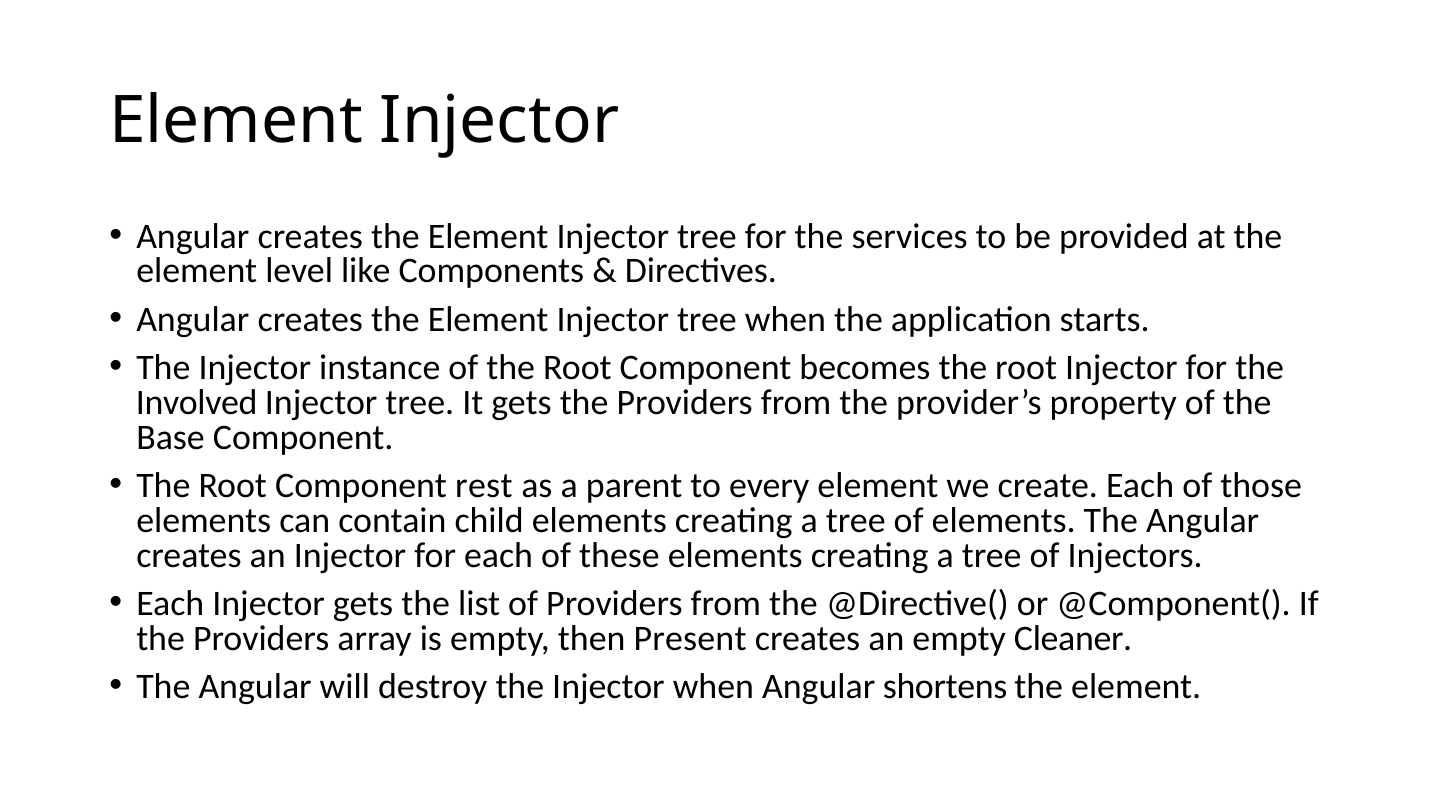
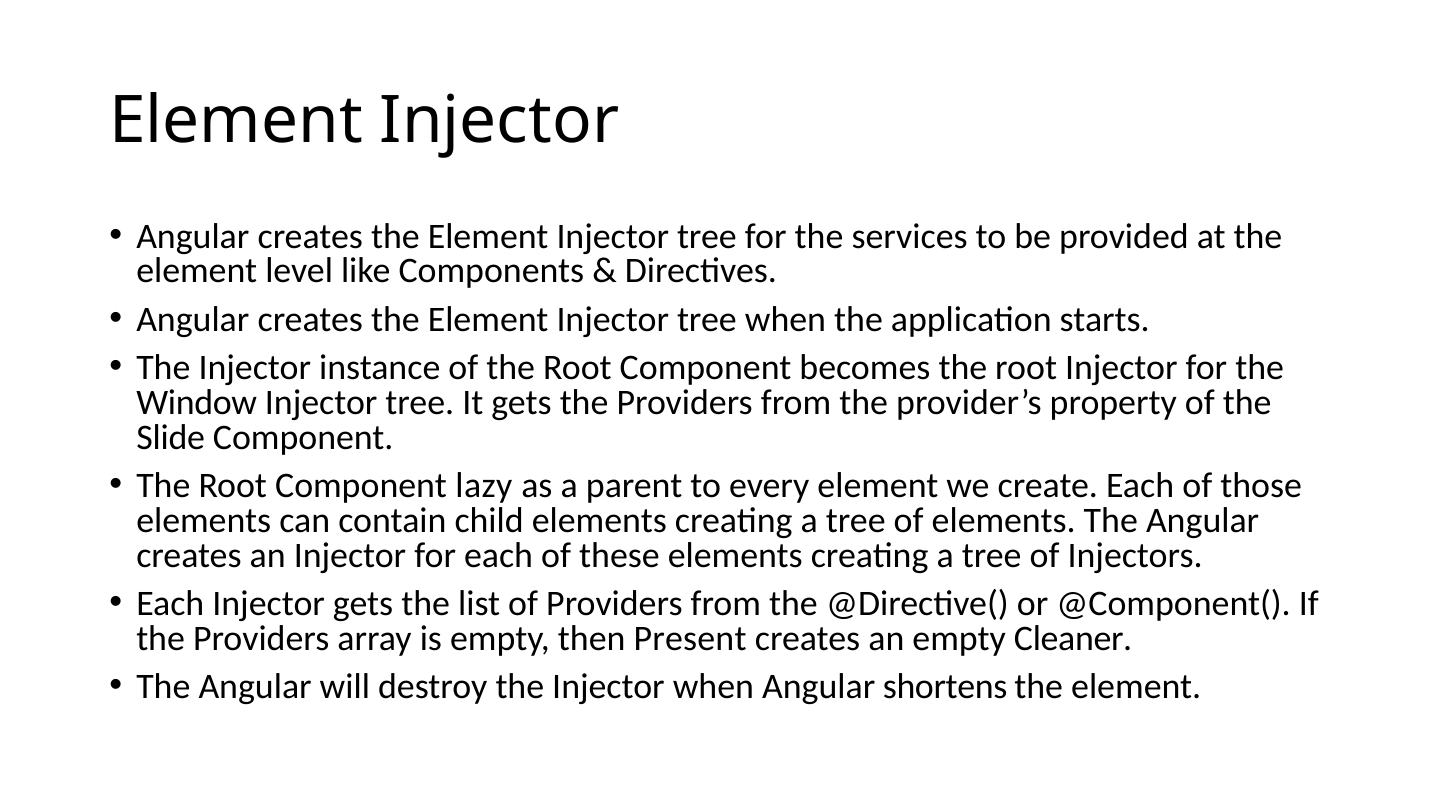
Involved: Involved -> Window (197, 403)
Base: Base -> Slide (171, 438)
rest: rest -> lazy (484, 486)
